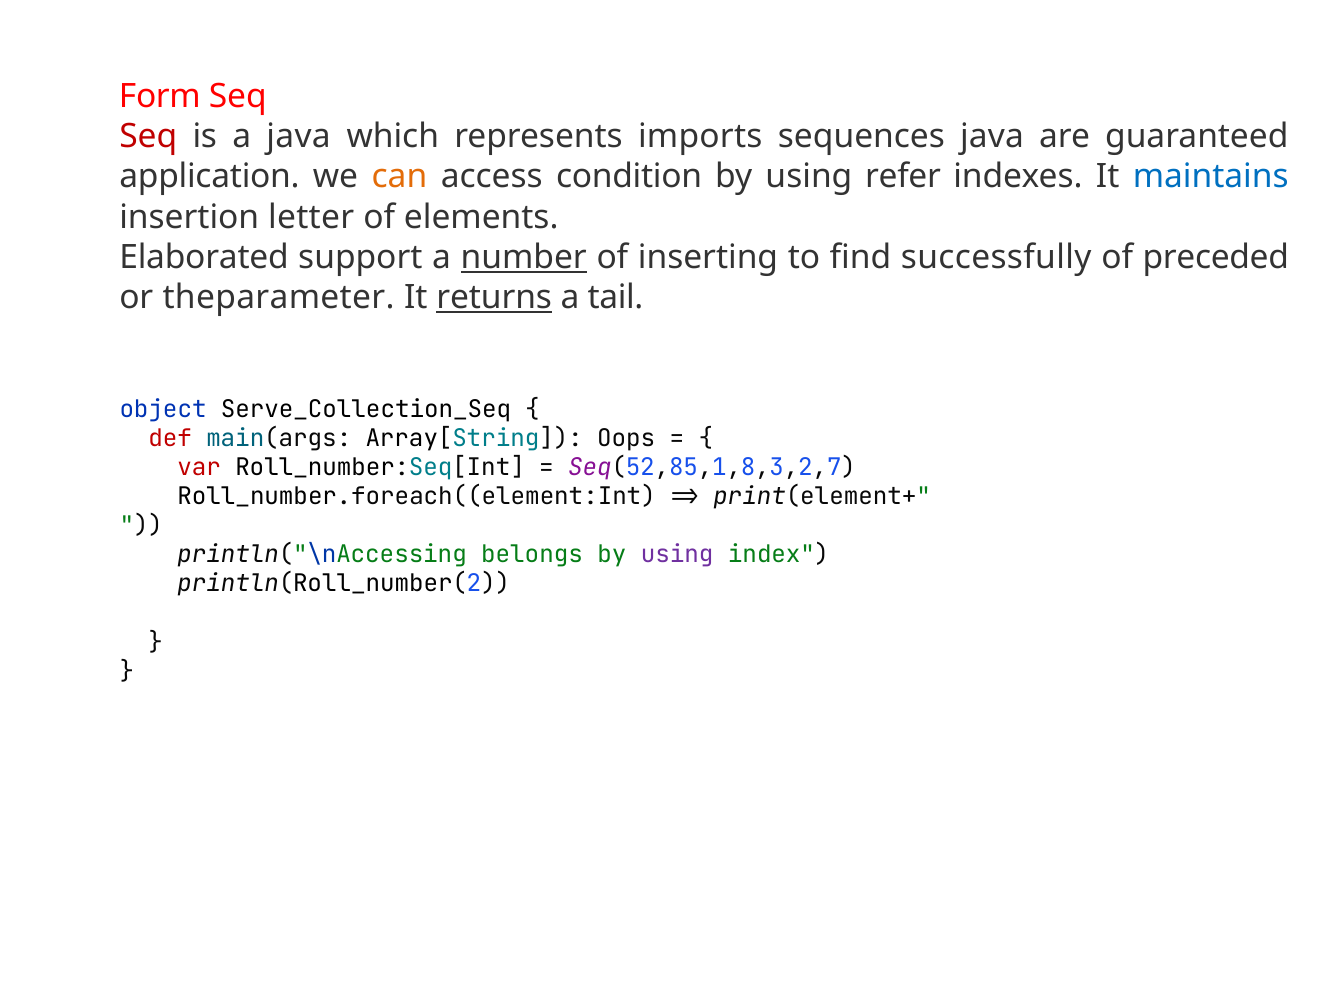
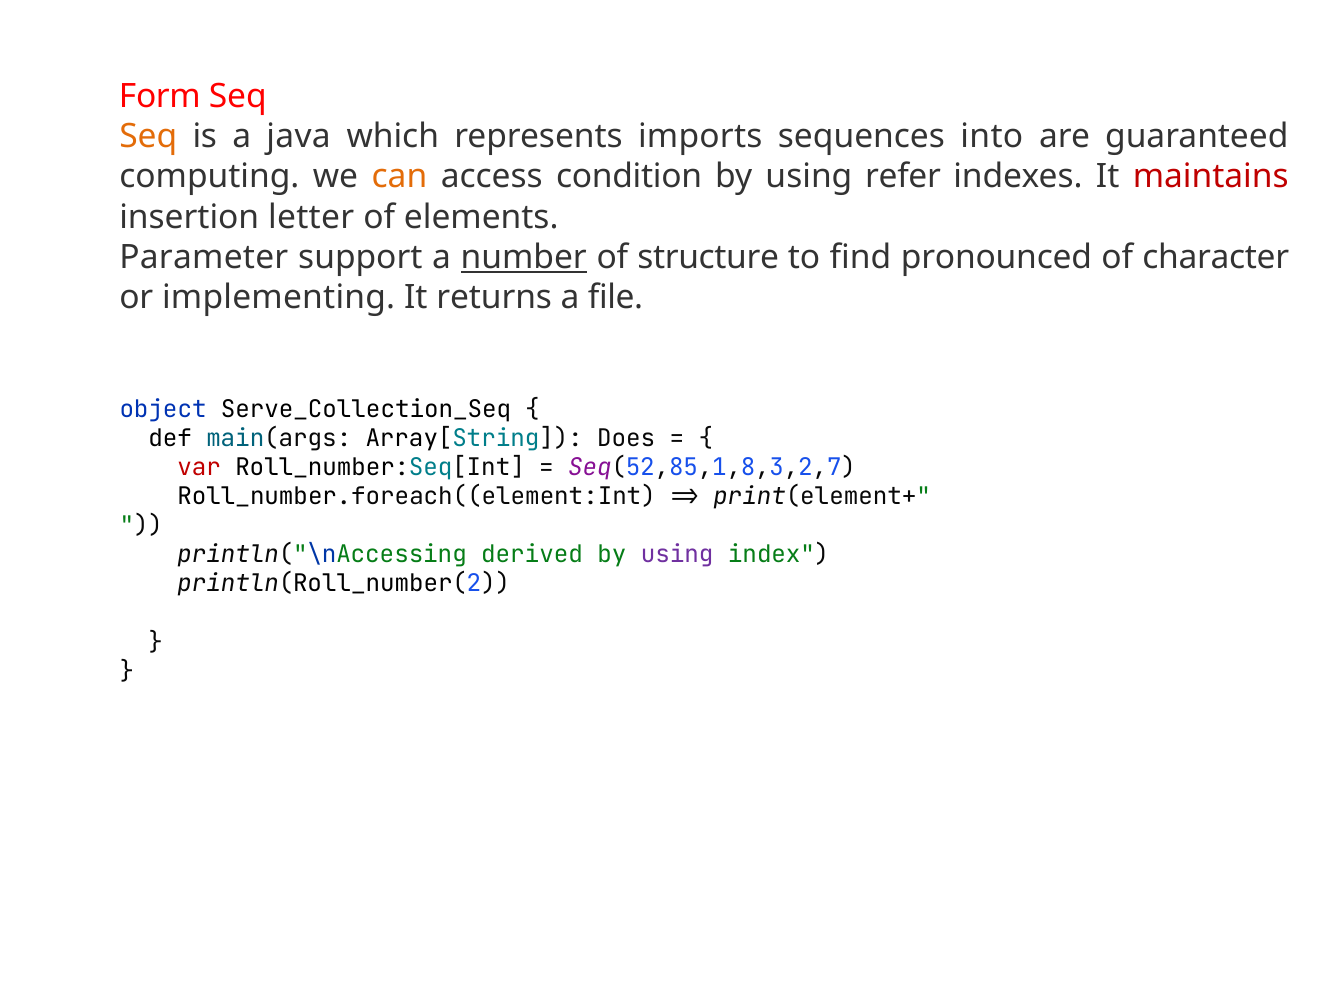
Seq colour: red -> orange (148, 136)
sequences java: java -> into (992, 136)
application: application -> computing (209, 177)
maintains colour: blue -> red (1211, 177)
Elaborated: Elaborated -> Parameter (204, 257)
inserting: inserting -> structure (708, 257)
successfully: successfully -> pronounced (996, 257)
preceded: preceded -> character (1216, 257)
theparameter: theparameter -> implementing (279, 297)
returns underline: present -> none (494, 297)
tail: tail -> file (616, 297)
def colour: red -> black (170, 438)
Oops: Oops -> Does (626, 438)
belongs: belongs -> derived (532, 554)
